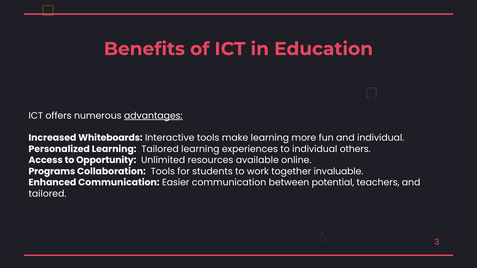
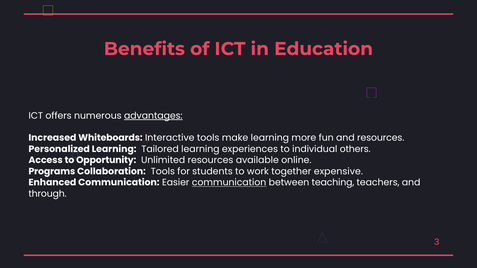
and individual: individual -> resources (381, 138)
invaluable: invaluable -> expensive (338, 172)
communication underline: none -> present (229, 183)
potential: potential -> teaching (333, 183)
tailored: tailored -> through (47, 194)
